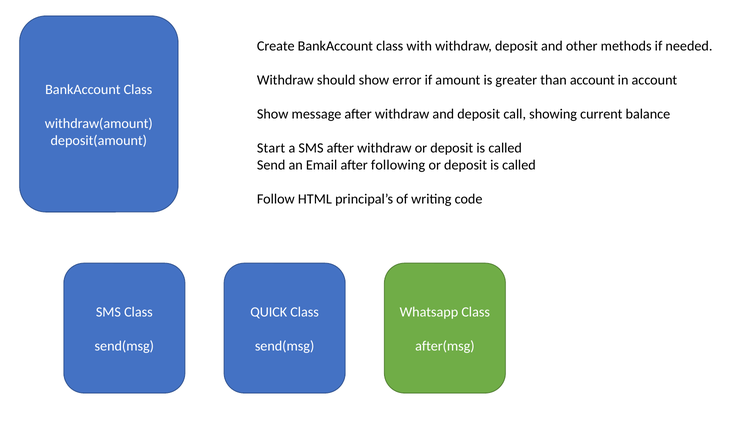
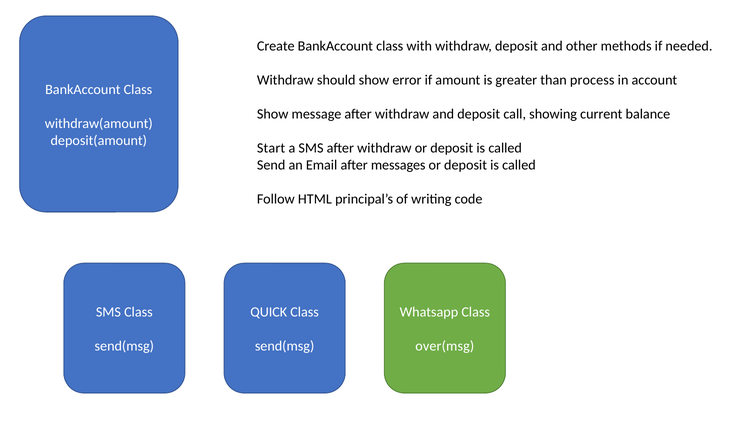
than account: account -> process (592, 80)
following: following -> messages (398, 165)
after(msg: after(msg -> over(msg (445, 347)
